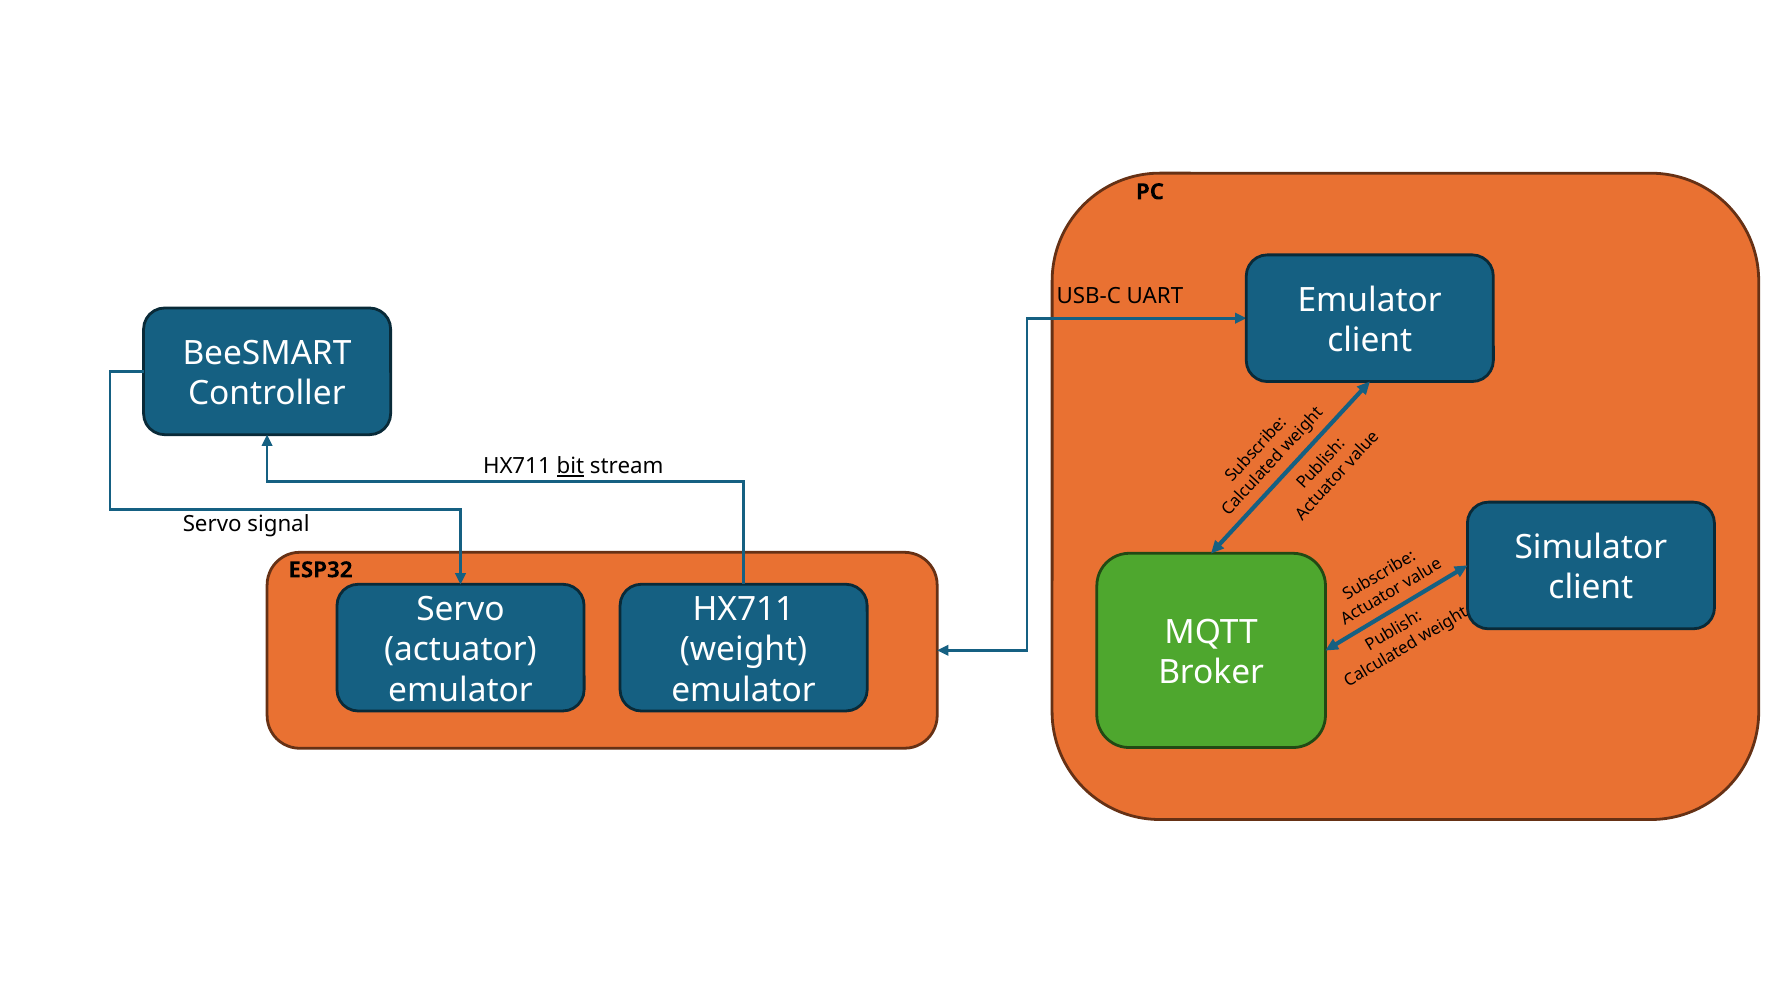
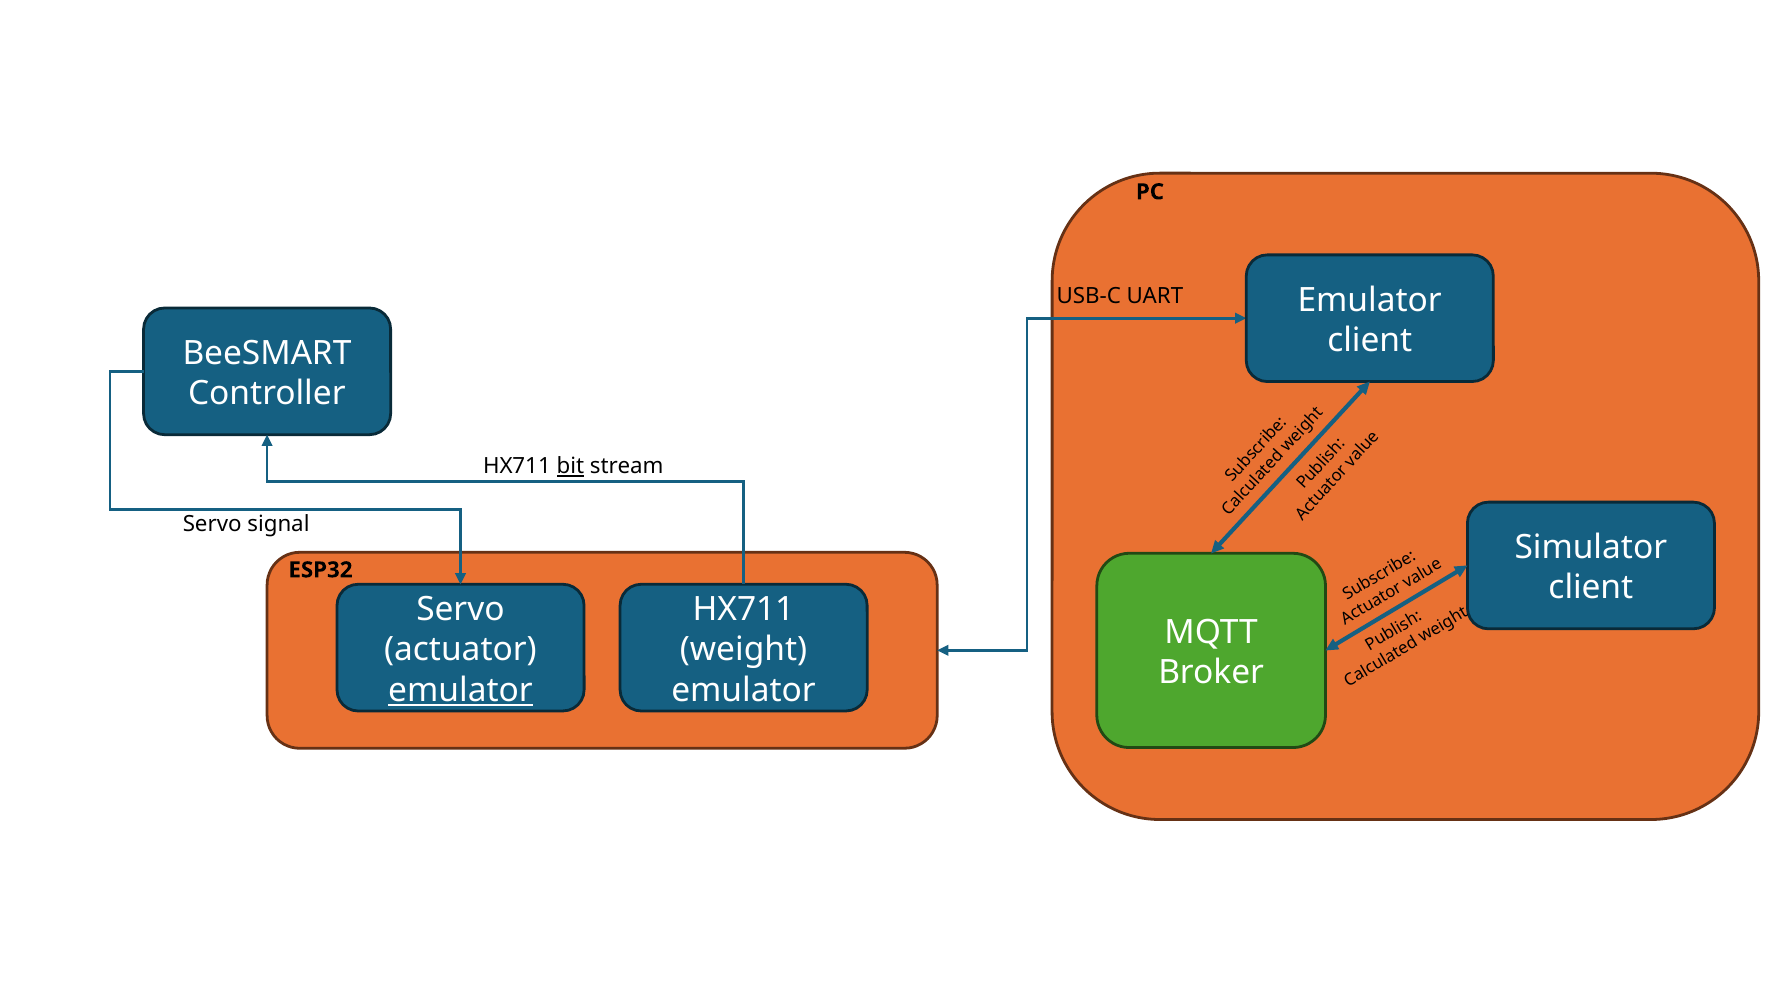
emulator underline: none -> present (460, 690)
